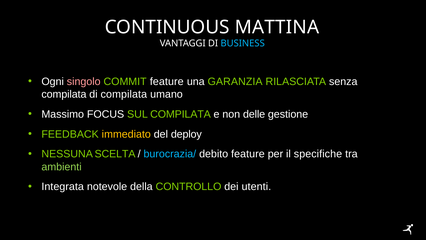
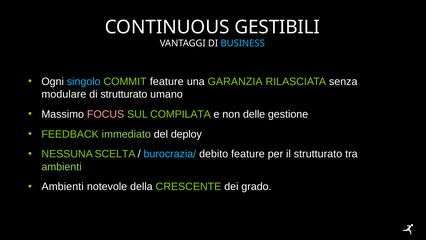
MATTINA: MATTINA -> GESTIBILI (277, 27)
singolo colour: pink -> light blue (84, 81)
compilata: compilata -> modulare (64, 94)
di compilata: compilata -> strutturato (124, 94)
FOCUS colour: white -> pink (106, 114)
immediato colour: yellow -> light green (126, 134)
il specifiche: specifiche -> strutturato (318, 154)
Integrata: Integrata -> Ambienti (63, 186)
CONTROLLO: CONTROLLO -> CRESCENTE (188, 186)
utenti: utenti -> grado (256, 186)
